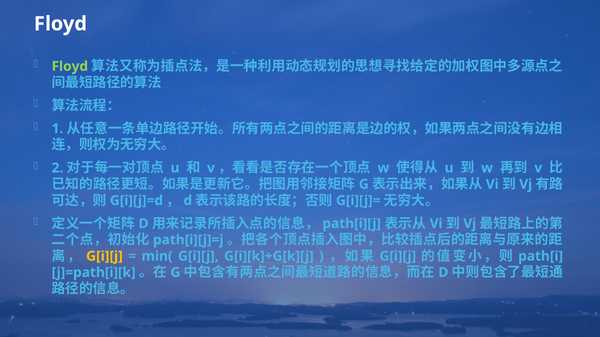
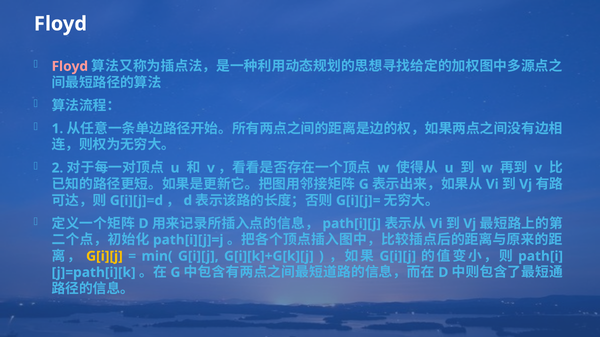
Floyd colour: light green -> pink (70, 66)
